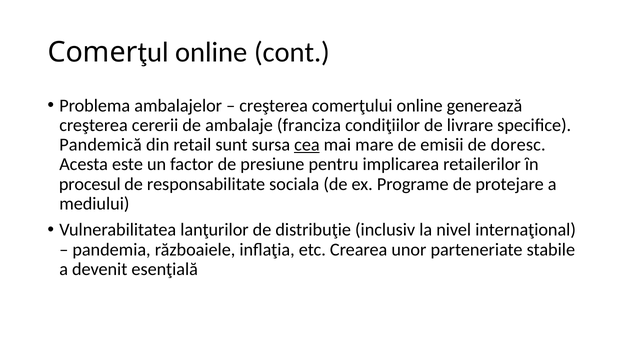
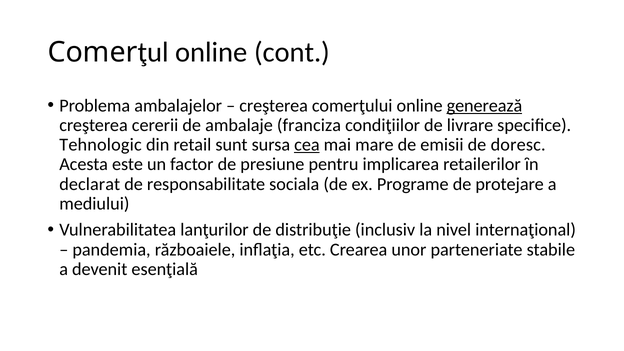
generează underline: none -> present (484, 106)
Pandemică: Pandemică -> Tehnologic (101, 145)
procesul: procesul -> declarat (90, 184)
